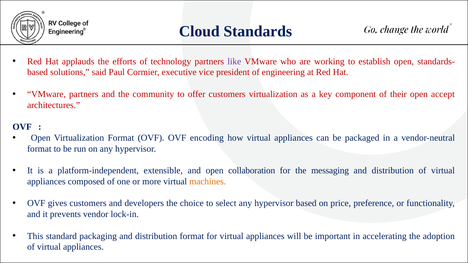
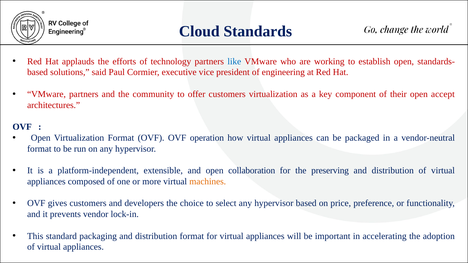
like colour: purple -> blue (234, 61)
encoding: encoding -> operation (207, 138)
messaging: messaging -> preserving (330, 171)
